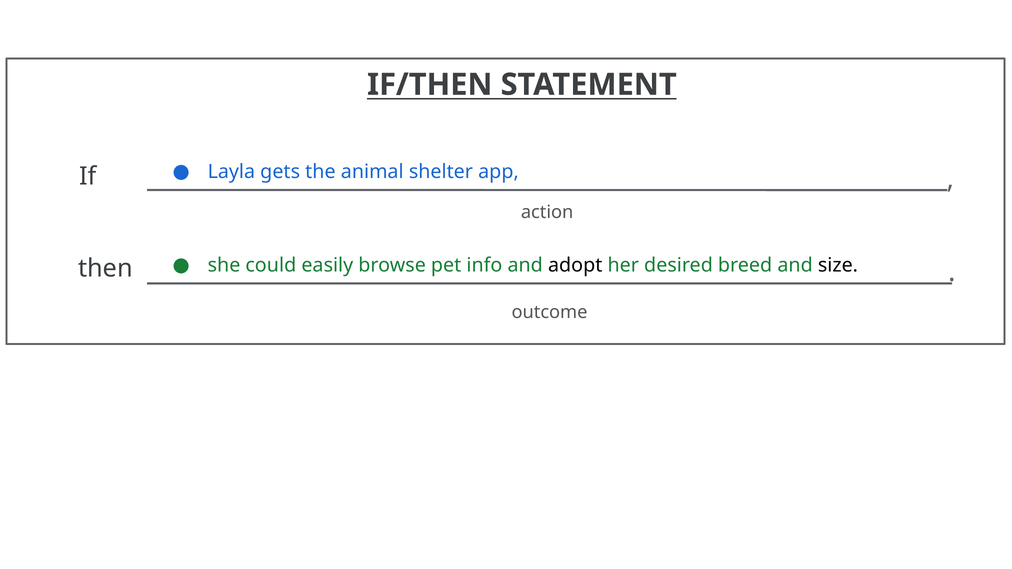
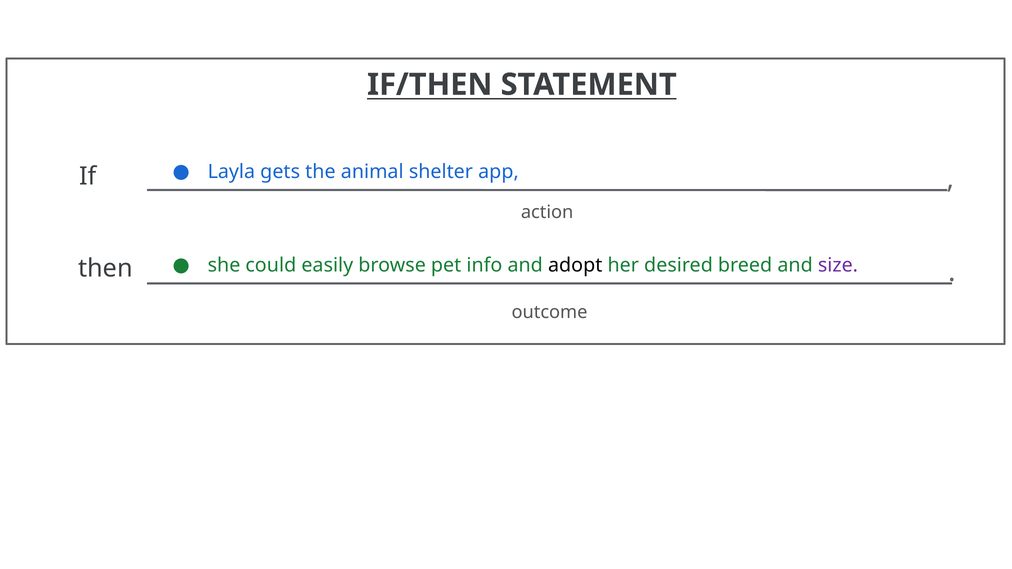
size colour: black -> purple (838, 265)
